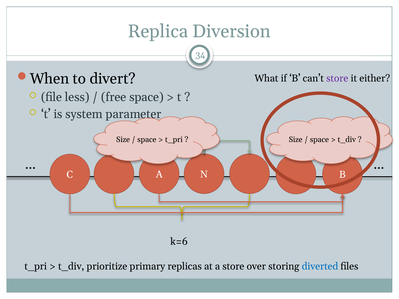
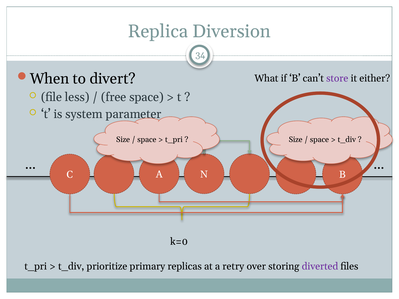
k=6: k=6 -> k=0 (179, 242)
a store: store -> retry (233, 267)
diverted colour: blue -> purple (320, 267)
